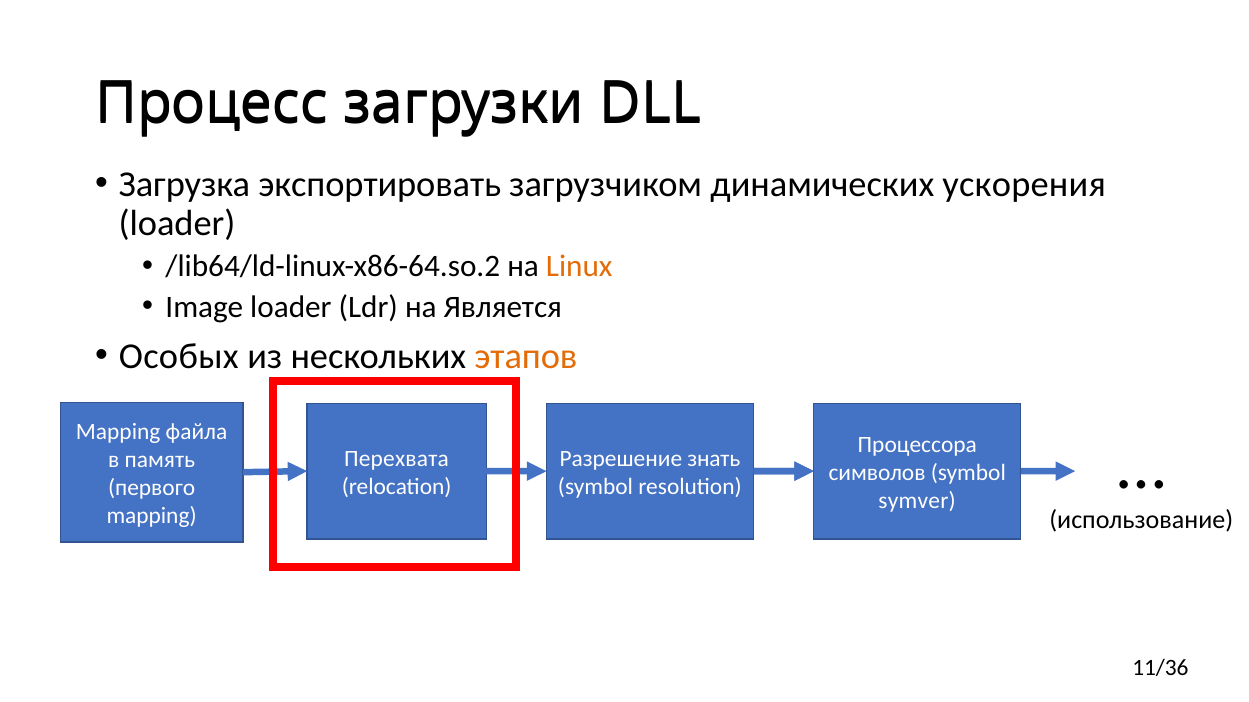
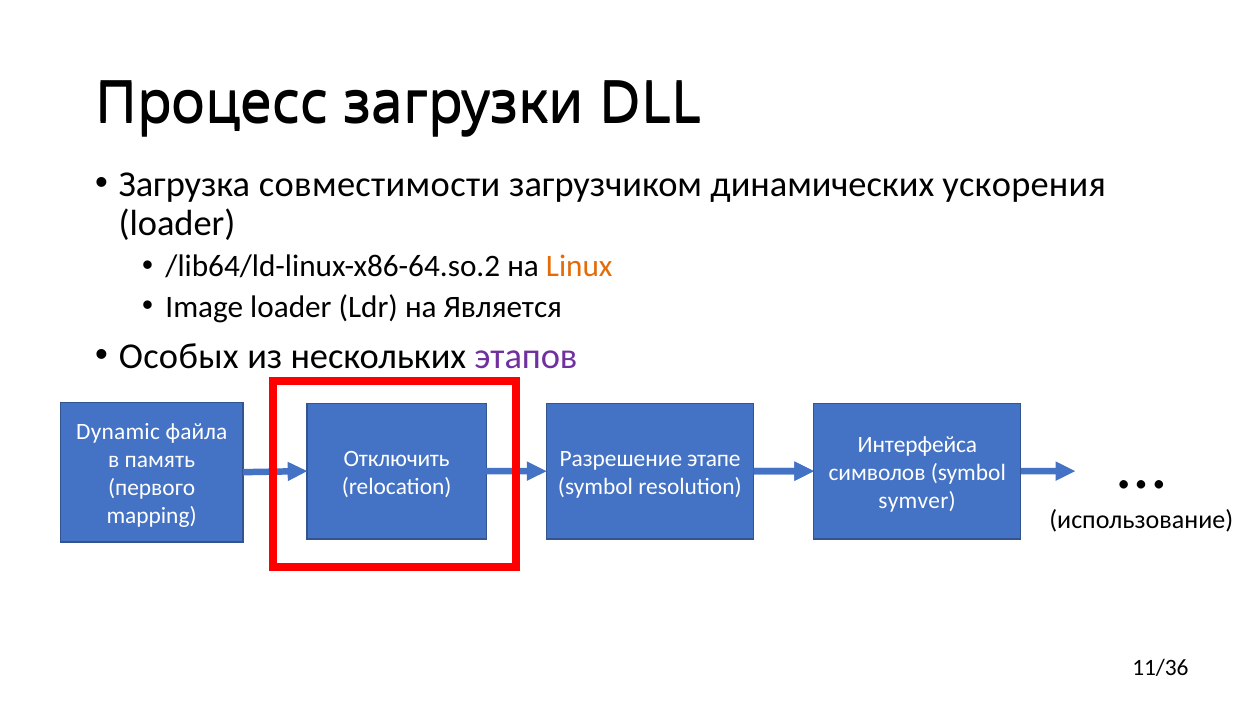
экспортировать: экспортировать -> совместимости (380, 184)
этапов colour: orange -> purple (526, 357)
Mapping: Mapping -> Dynamic (118, 432)
Процессора: Процессора -> Интерфейса (917, 445)
Перехвата: Перехвата -> Отключить (397, 459)
знать: знать -> этапе (714, 459)
